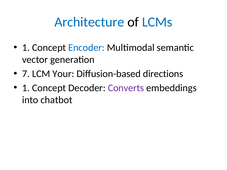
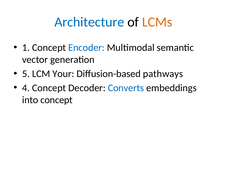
LCMs colour: blue -> orange (157, 22)
7: 7 -> 5 (26, 74)
directions: directions -> pathways (163, 74)
1: 1 -> 4 (26, 88)
Converts colour: purple -> blue (126, 88)
into chatbot: chatbot -> concept (57, 100)
